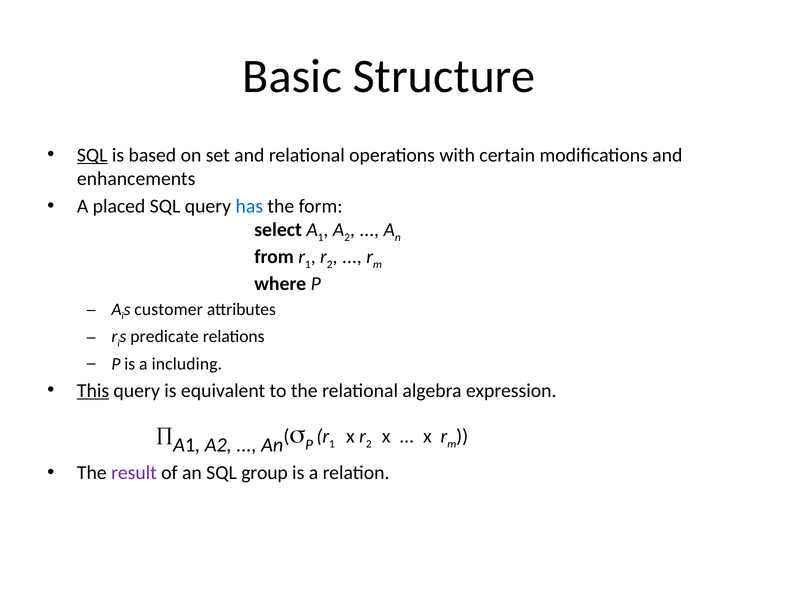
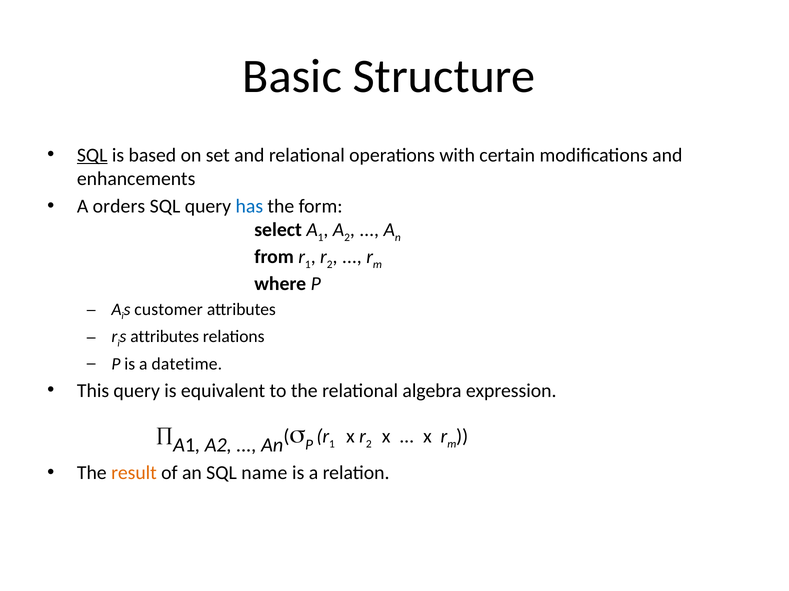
placed: placed -> orders (119, 207)
predicate: predicate -> attributes (165, 337)
including: including -> datetime (187, 365)
This underline: present -> none (93, 391)
result colour: purple -> orange (134, 474)
group: group -> name (264, 474)
